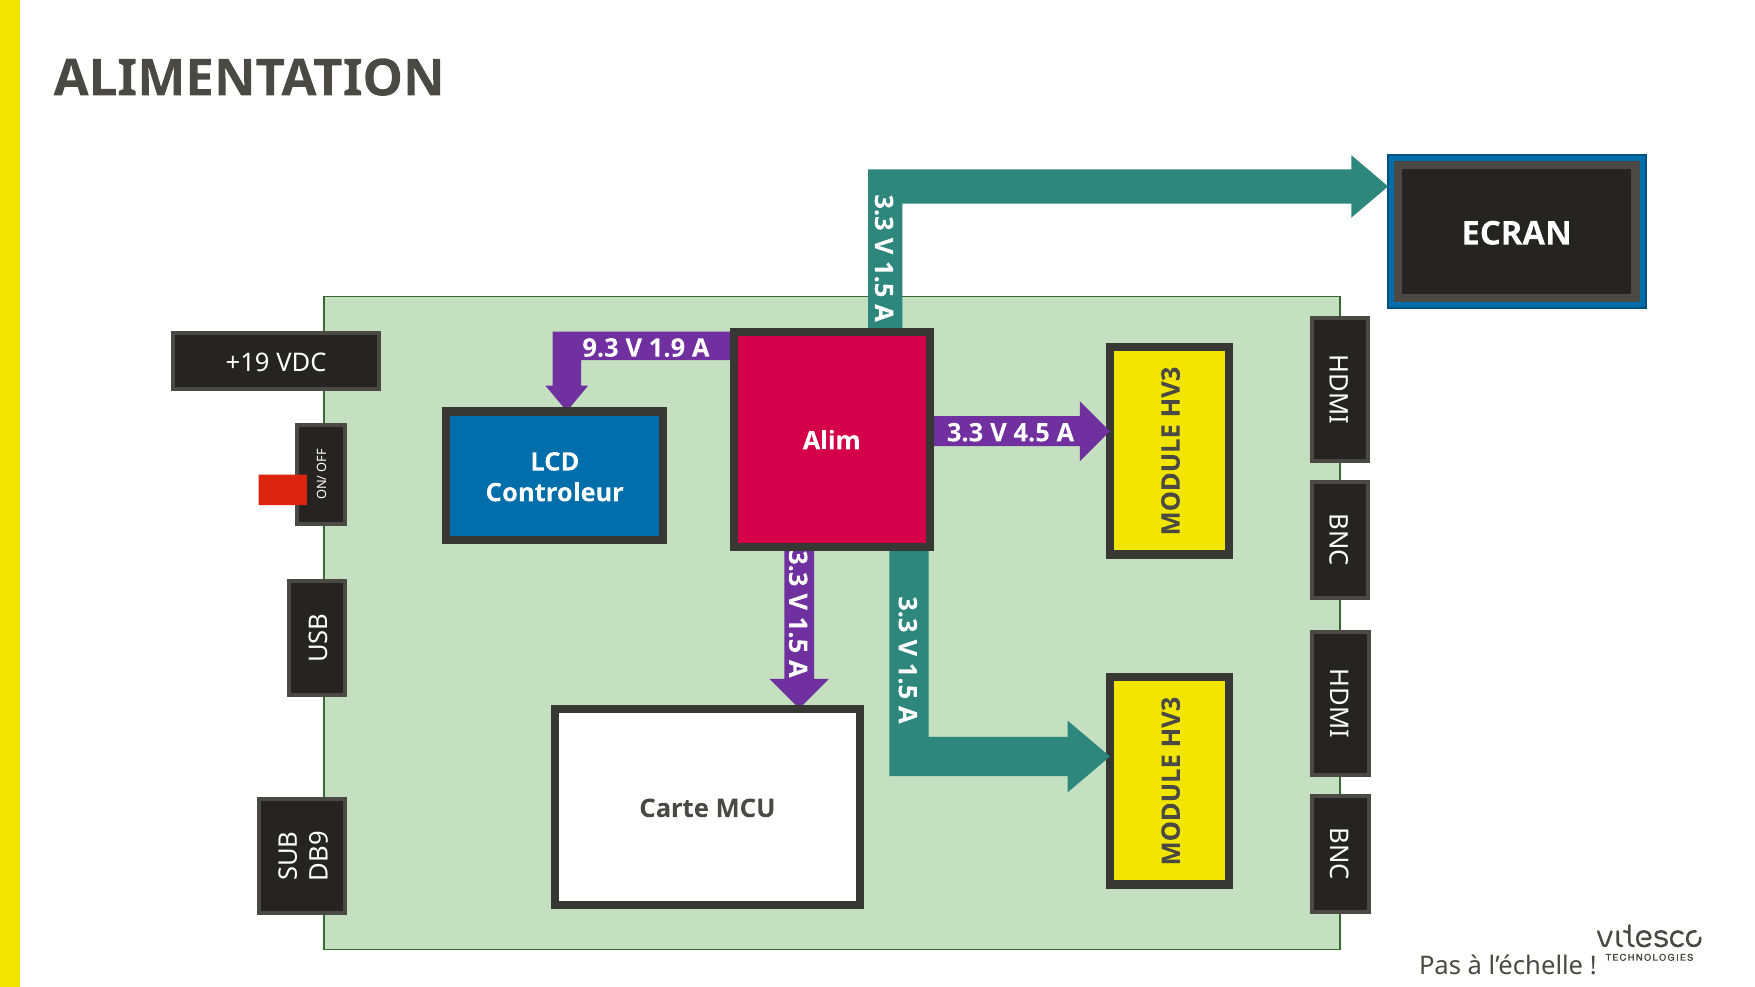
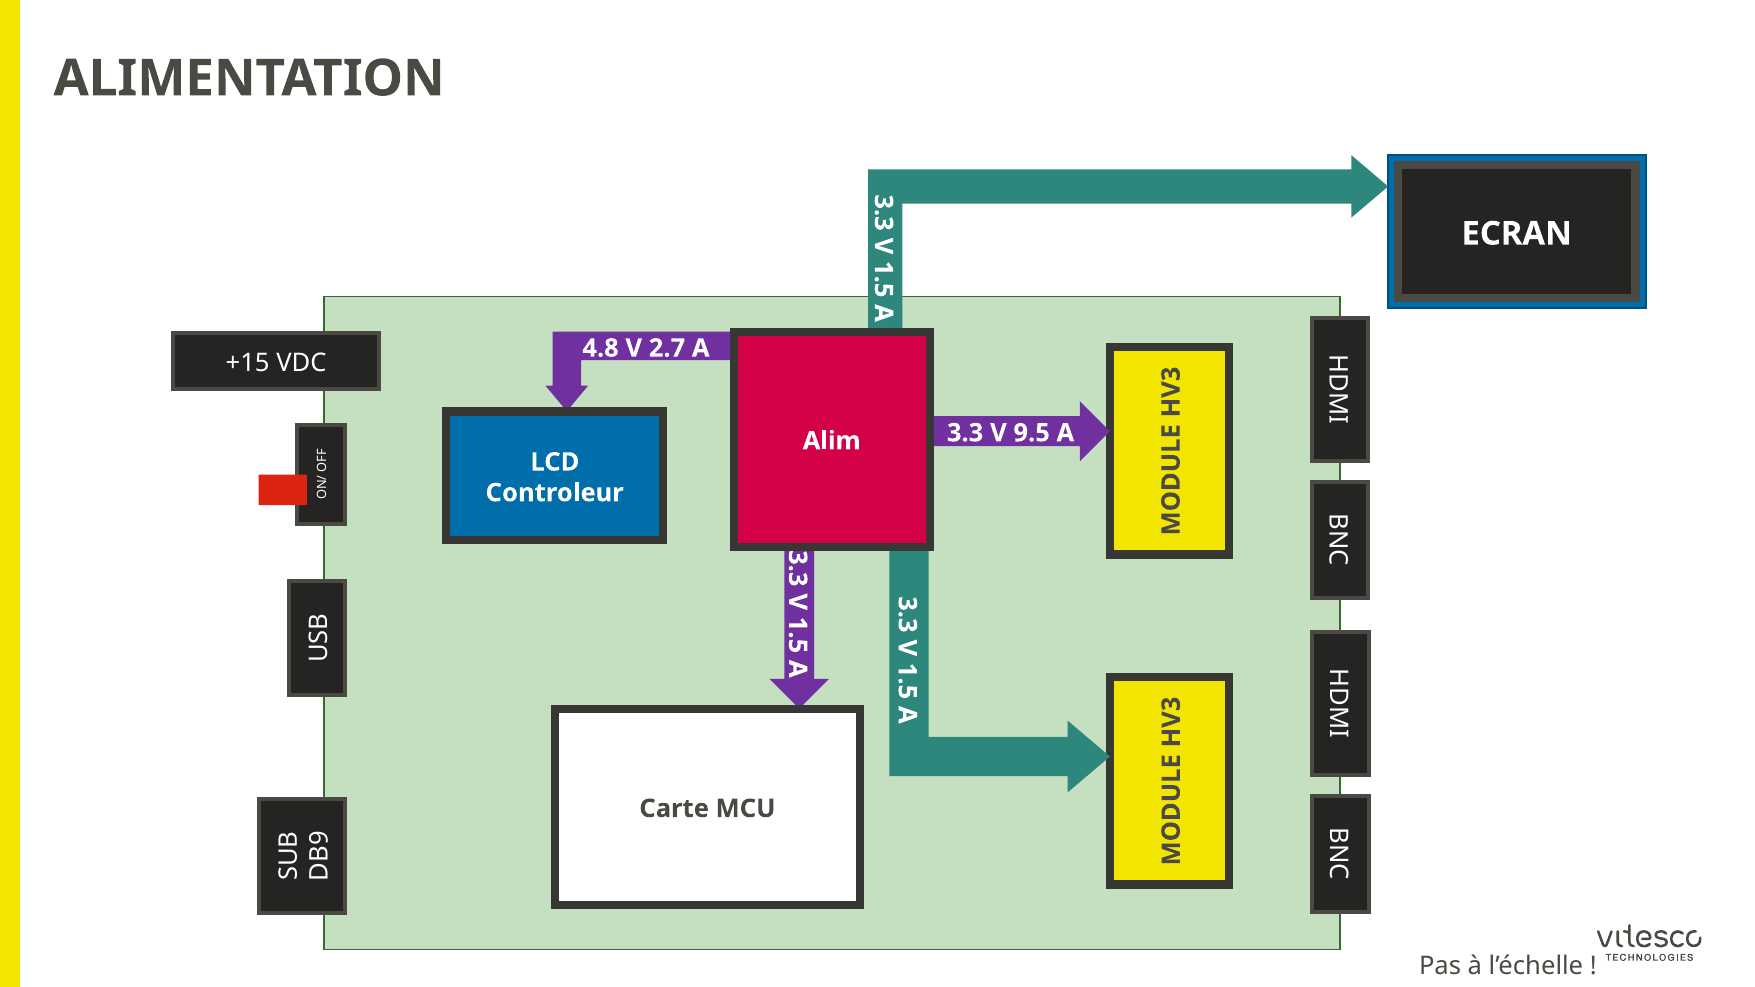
9.3: 9.3 -> 4.8 (601, 348)
1.9: 1.9 -> 2.7 (667, 348)
+19: +19 -> +15 (248, 363)
4.5: 4.5 -> 9.5 (1032, 433)
